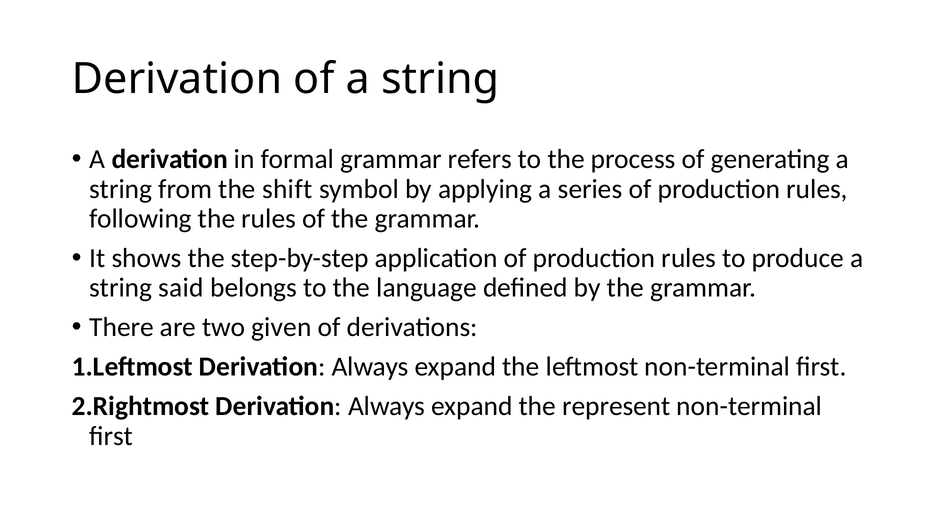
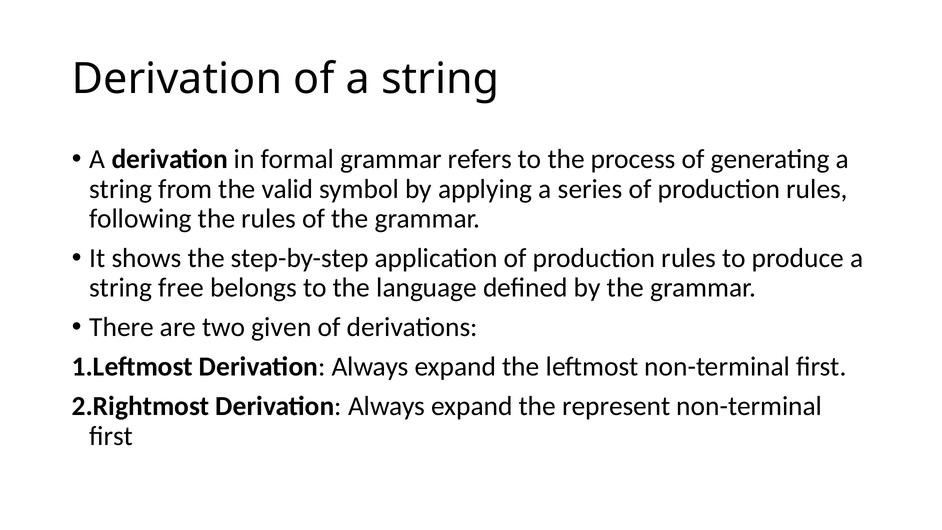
shift: shift -> valid (288, 189)
said: said -> free (181, 288)
